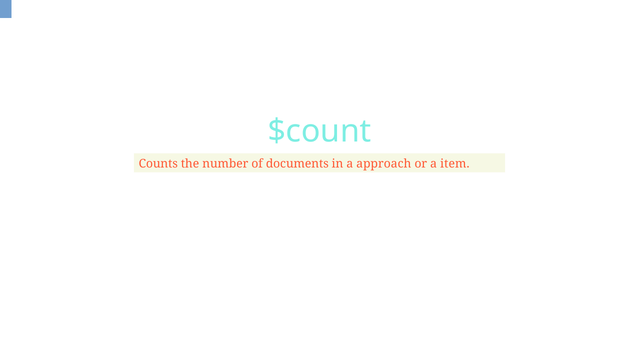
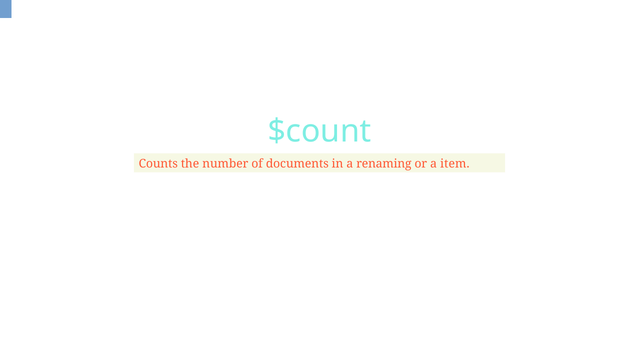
approach: approach -> renaming (384, 164)
